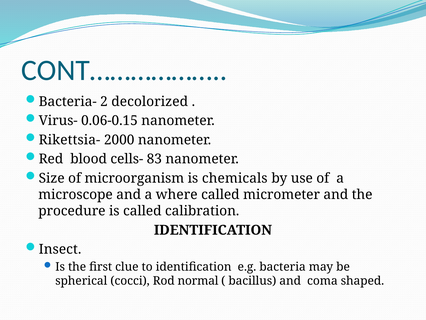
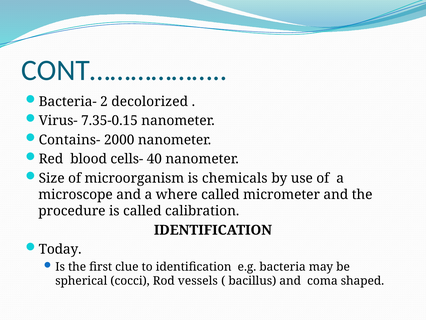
0.06-0.15: 0.06-0.15 -> 7.35-0.15 (109, 121)
Rikettsia-: Rikettsia- -> Contains- (70, 140)
83: 83 -> 40 (154, 159)
Insect: Insect -> Today (60, 249)
normal: normal -> vessels (198, 281)
